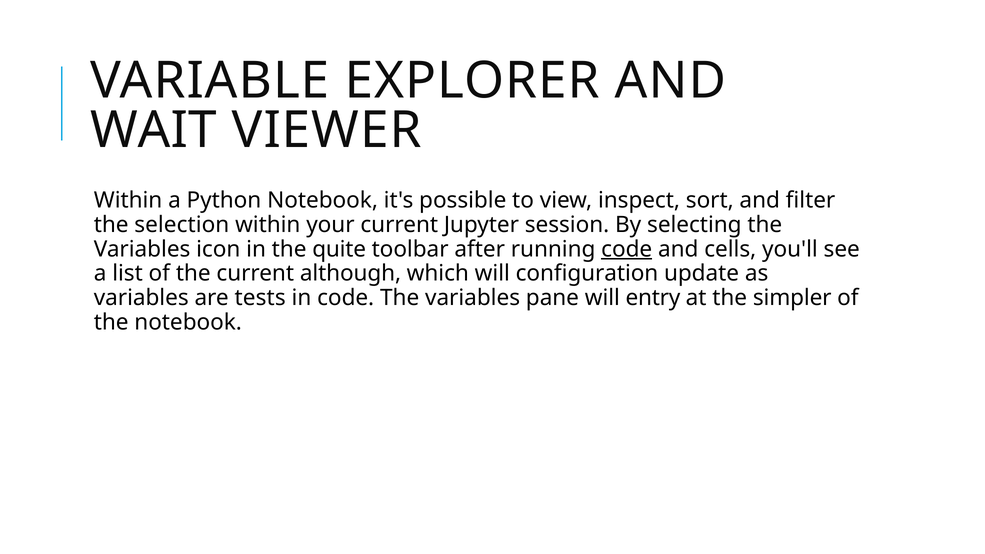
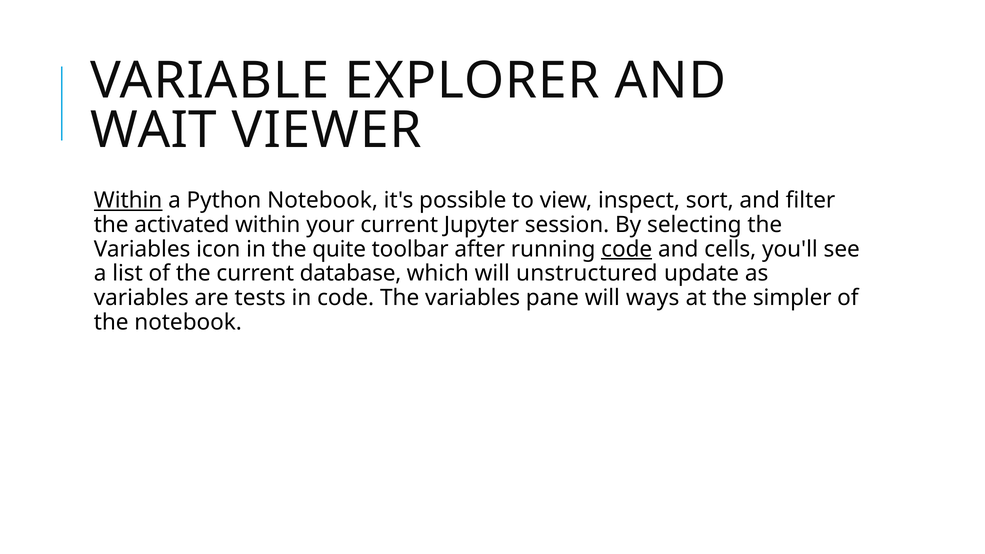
Within underline: none -> present (128, 200)
selection: selection -> activated (182, 225)
although: although -> database (351, 274)
configuration: configuration -> unstructured (587, 274)
entry: entry -> ways (653, 298)
